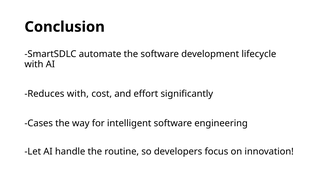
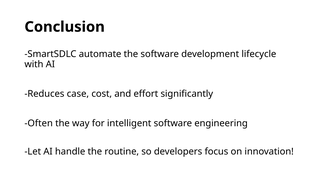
Reduces with: with -> case (78, 94)
Cases: Cases -> Often (39, 124)
